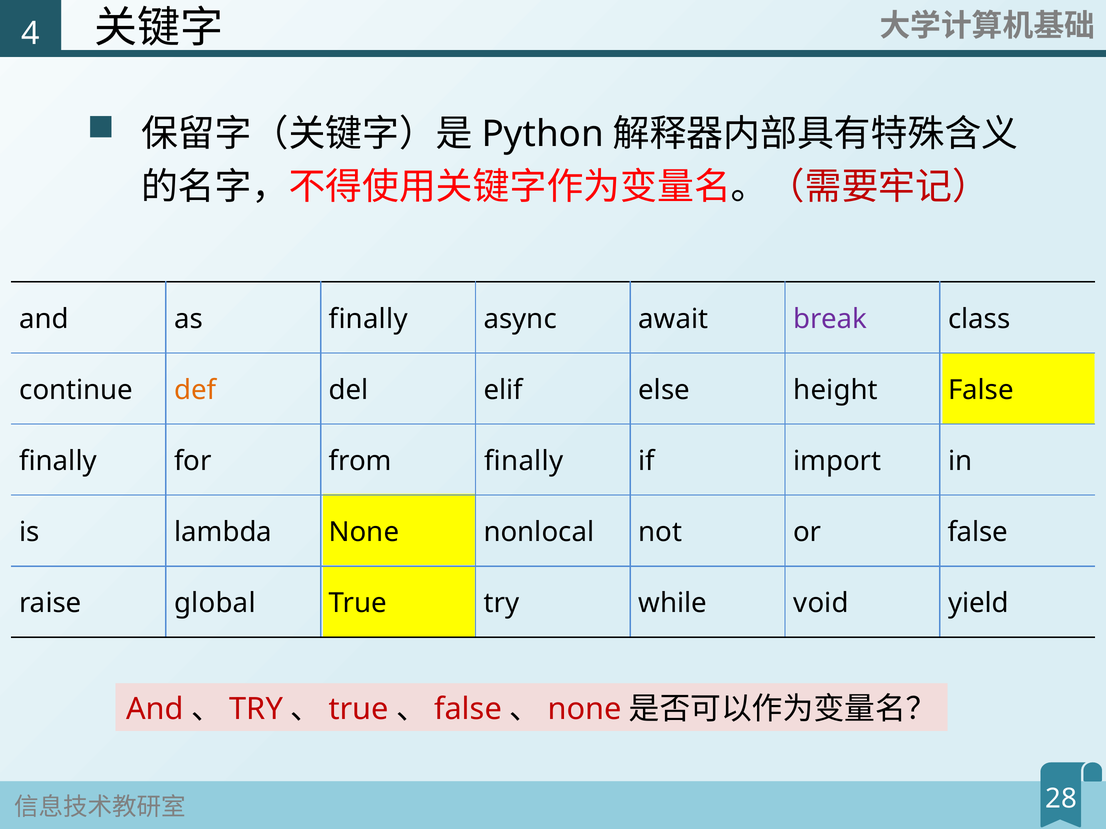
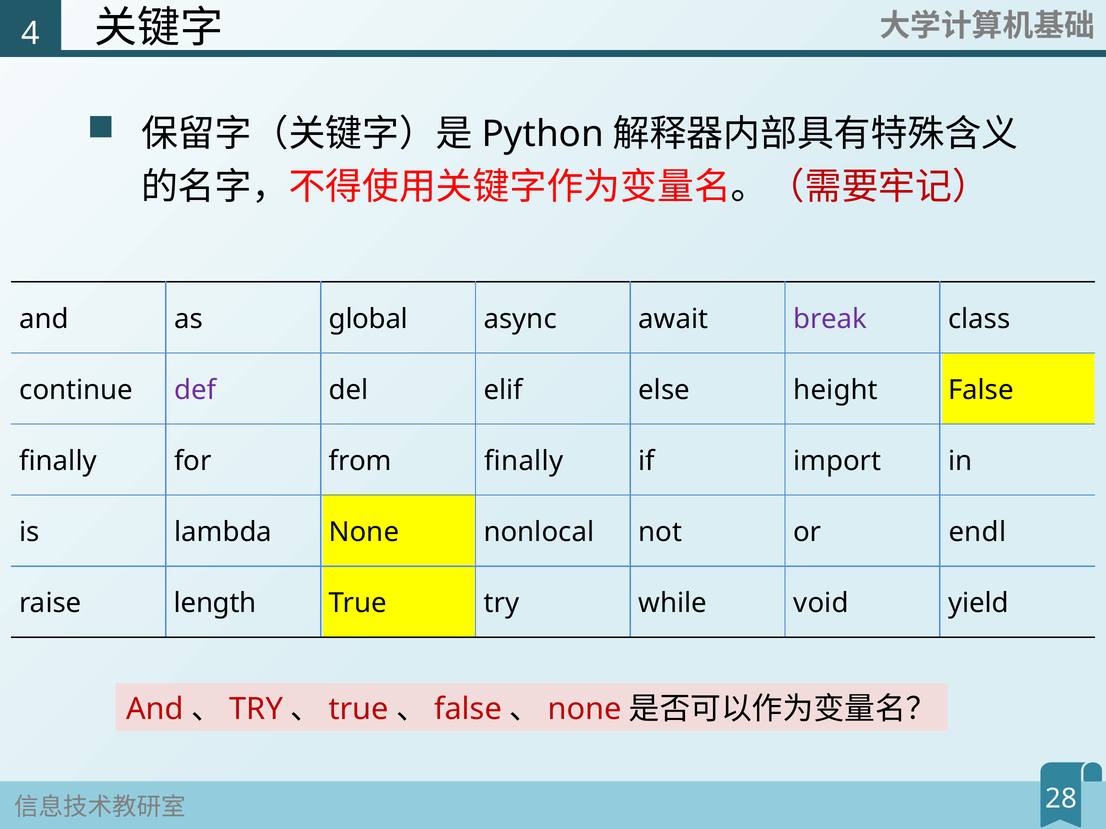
as finally: finally -> global (368, 319)
def colour: orange -> purple (195, 390)
or false: false -> endl (977, 532)
global: global -> length (215, 604)
